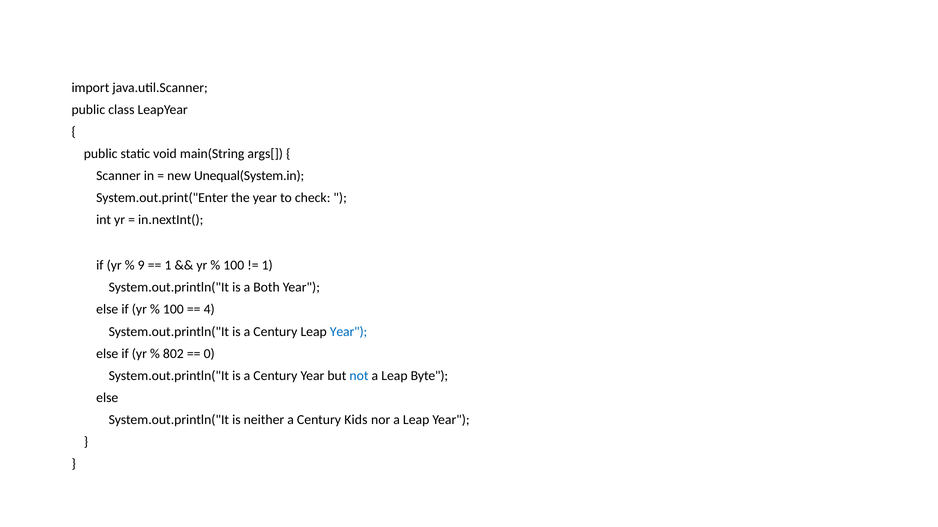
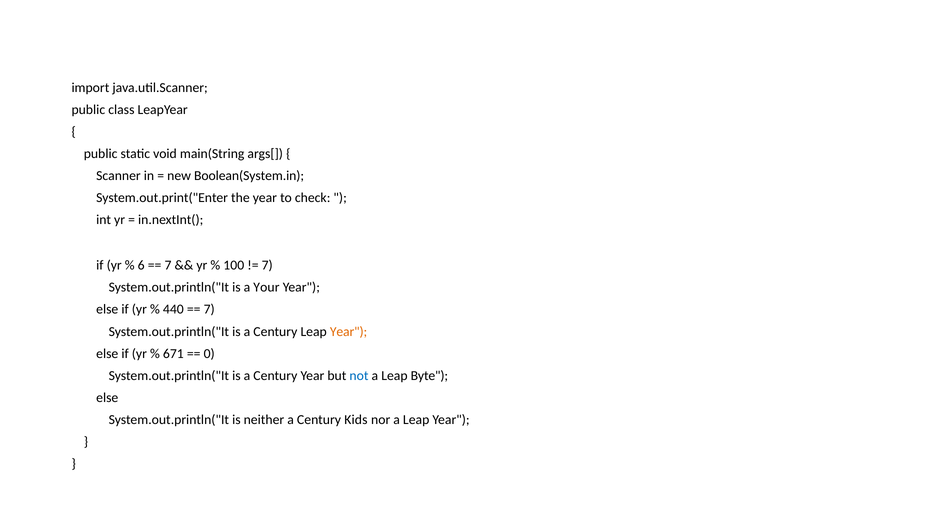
Unequal(System.in: Unequal(System.in -> Boolean(System.in (249, 176)
9: 9 -> 6 (141, 266)
1: 1 -> 7 (168, 266)
1: 1 -> 7 (267, 266)
Both: Both -> Your (266, 288)
100: 100 -> 440 (173, 310)
4: 4 -> 7 (209, 310)
Year colour: blue -> orange (349, 332)
802: 802 -> 671 (173, 354)
